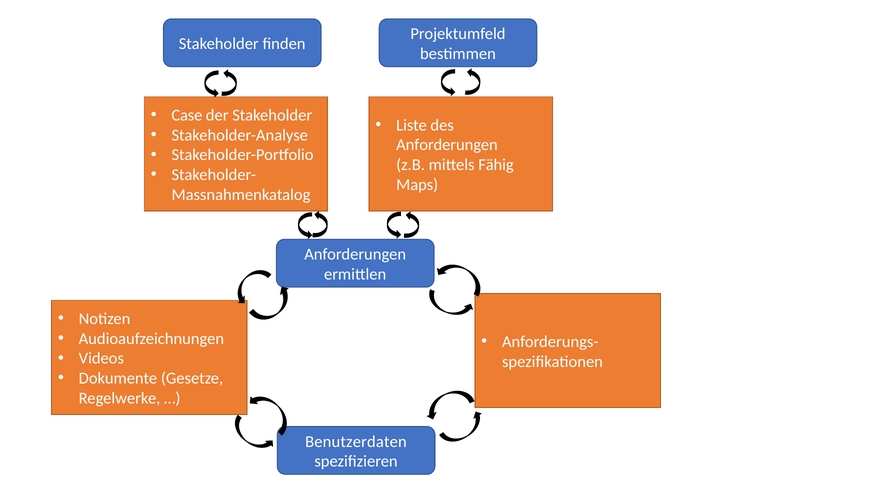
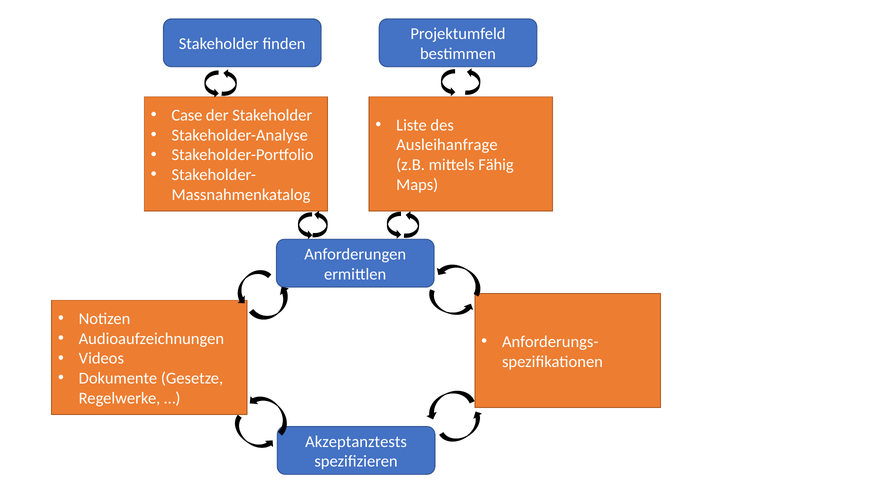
Anforderungen: Anforderungen -> Ausleihanfrage (447, 145)
Benutzerdaten: Benutzerdaten -> Akzeptanztests (356, 441)
